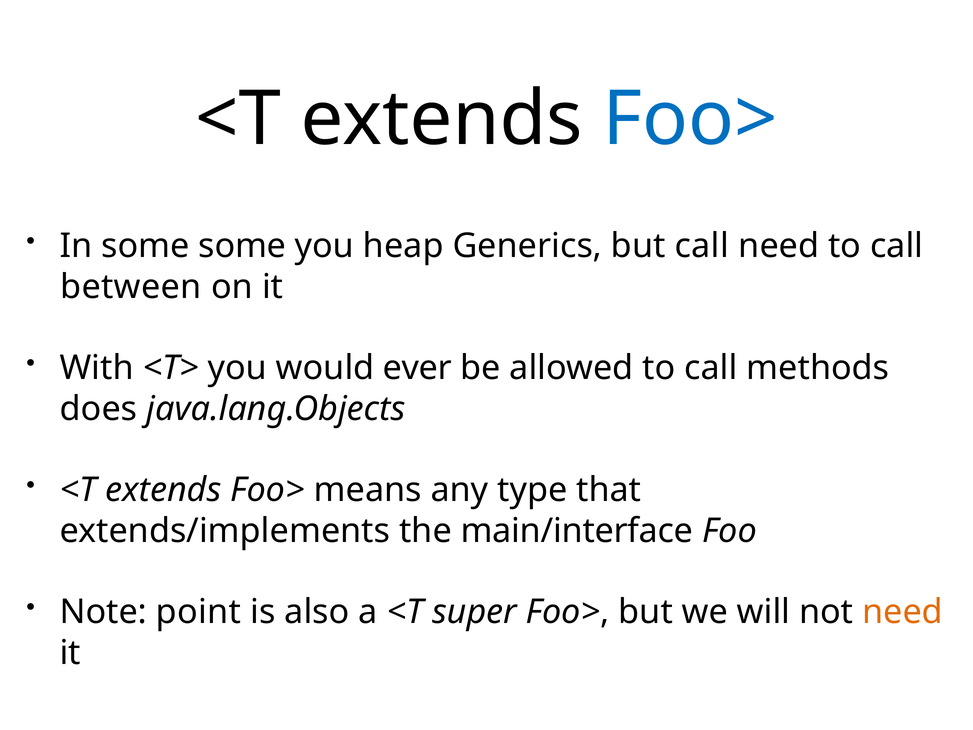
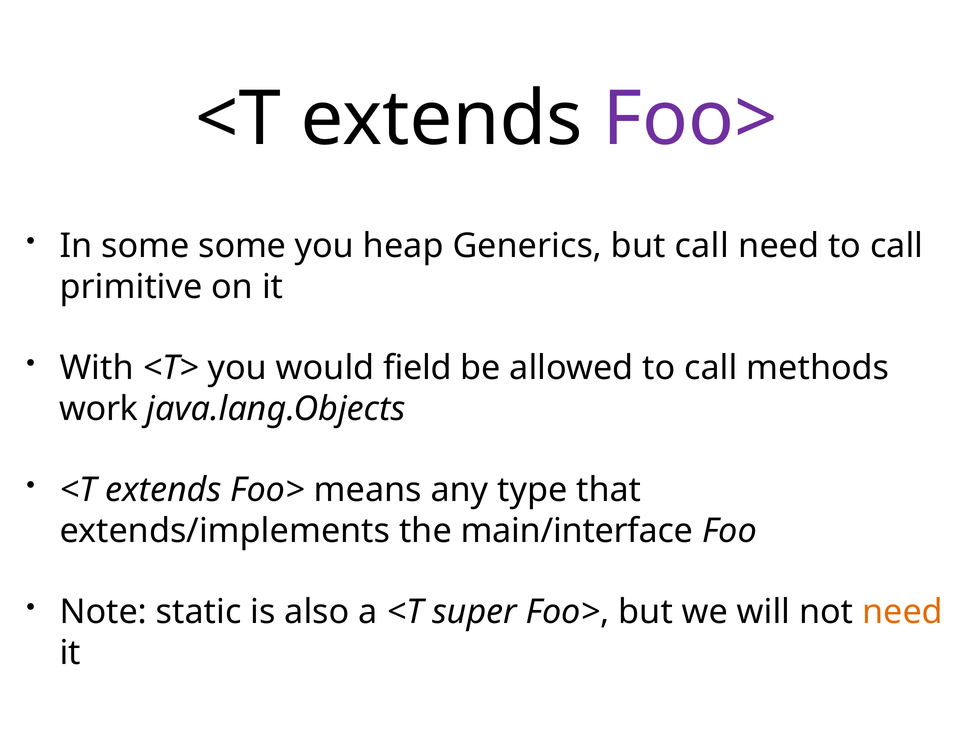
Foo> colour: blue -> purple (690, 119)
between: between -> primitive (131, 287)
ever: ever -> field (417, 368)
does: does -> work (99, 409)
point: point -> static (199, 612)
